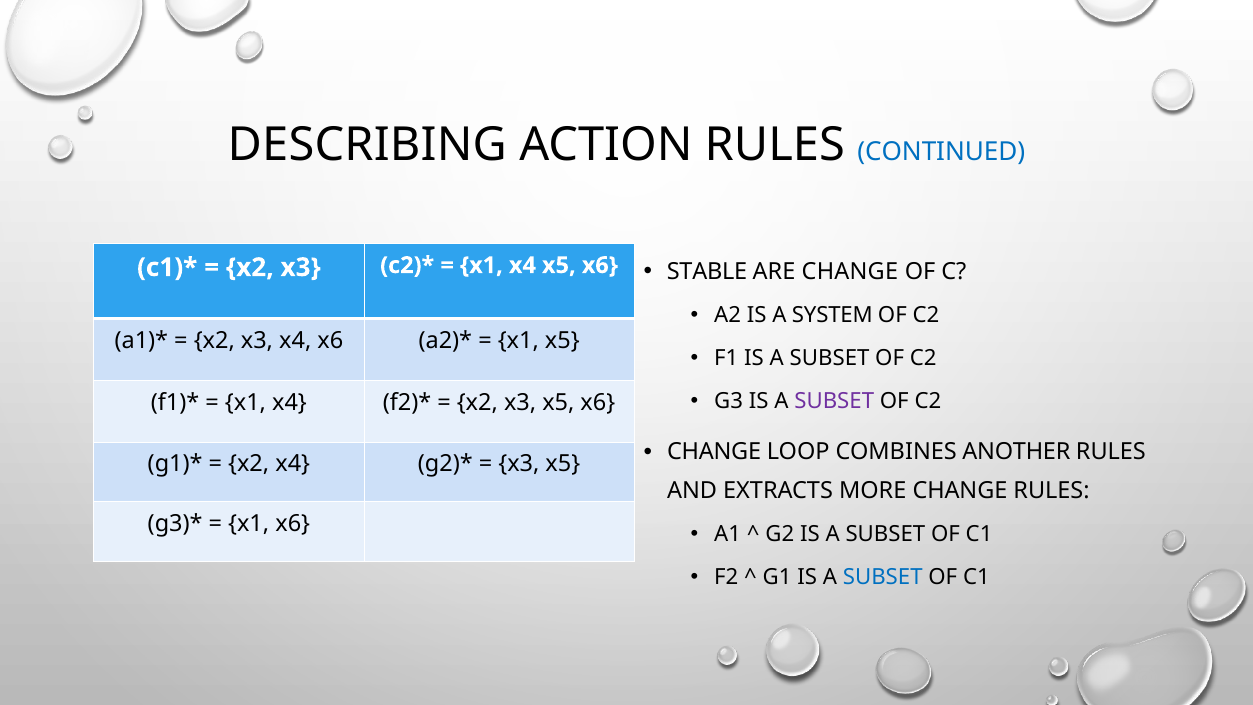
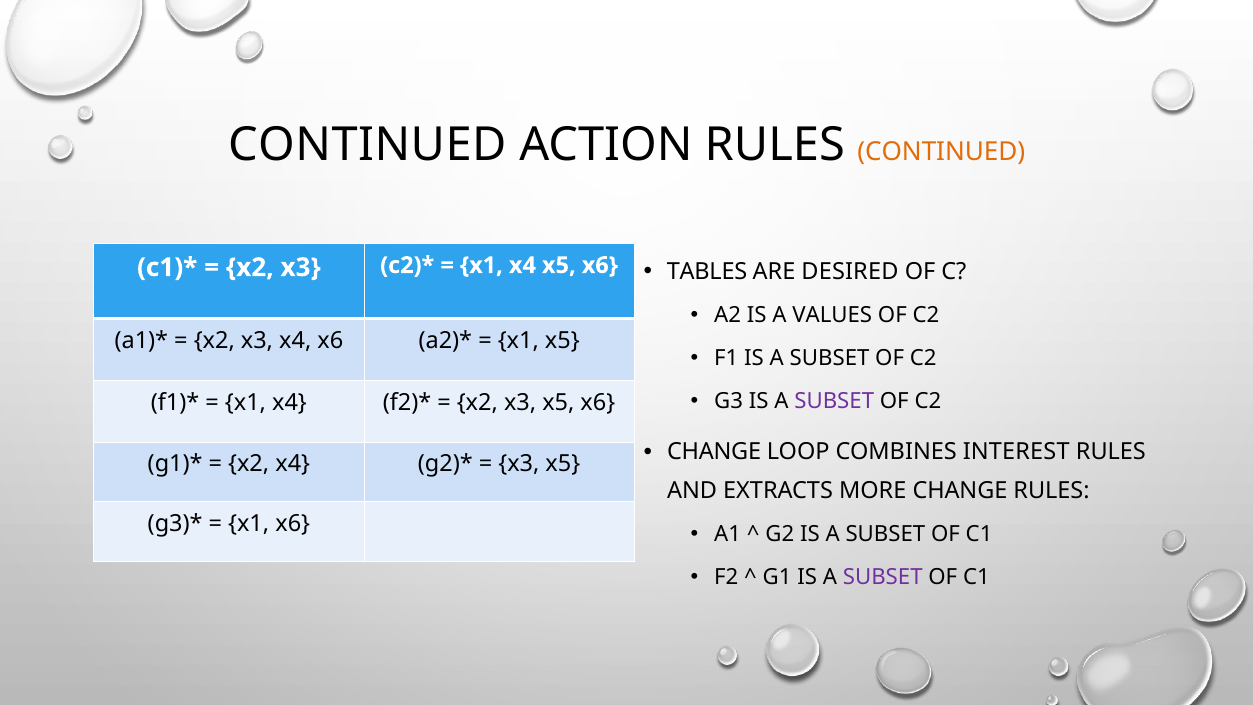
DESCRIBING: DESCRIBING -> CONTINUED (367, 145)
CONTINUED colour: blue -> orange (941, 152)
STABLE: STABLE -> TABLES (707, 272)
ARE CHANGE: CHANGE -> DESIRED (850, 272)
SYSTEM: SYSTEM -> VALUES (832, 315)
ANOTHER: ANOTHER -> INTEREST (1016, 452)
SUBSET colour: blue -> purple (883, 577)
